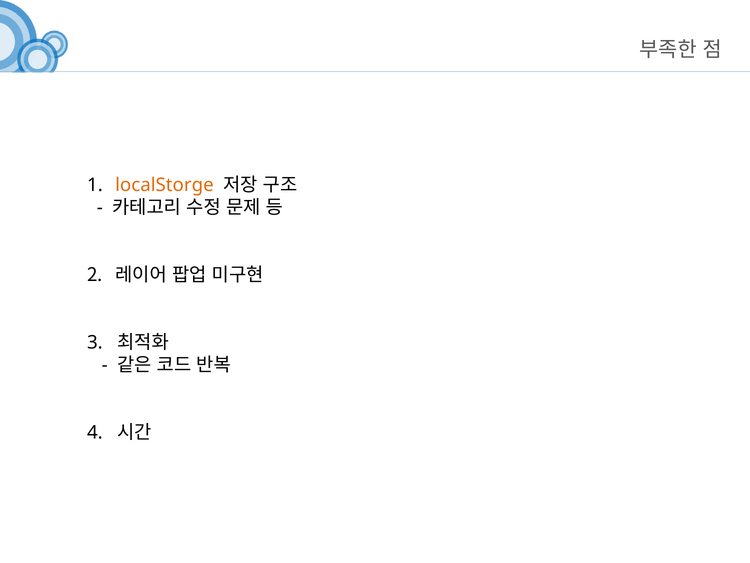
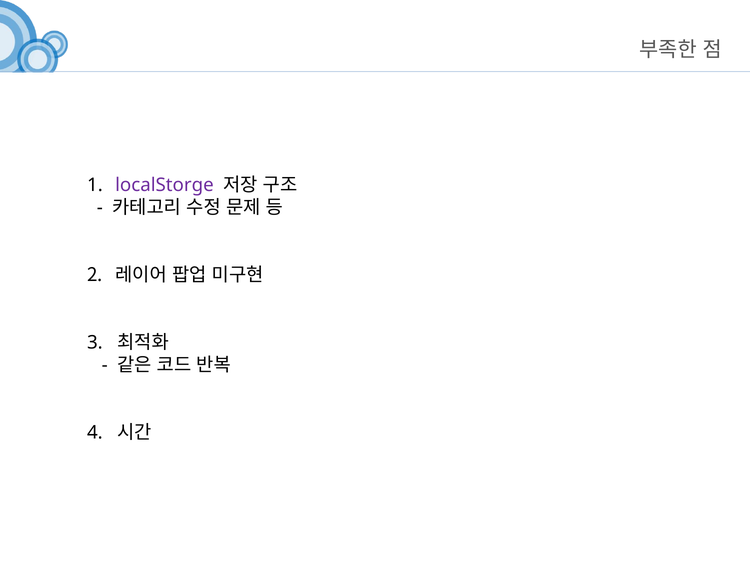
localStorge colour: orange -> purple (164, 185)
